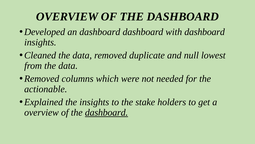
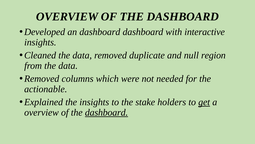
with dashboard: dashboard -> interactive (205, 32)
lowest: lowest -> region (213, 55)
get underline: none -> present (204, 102)
